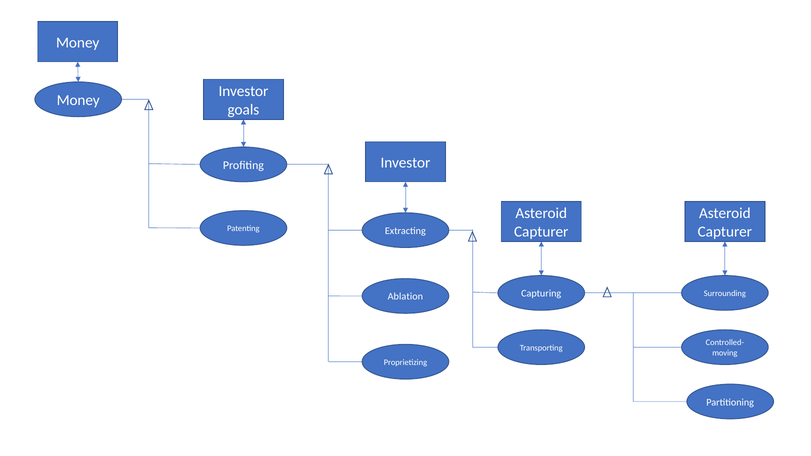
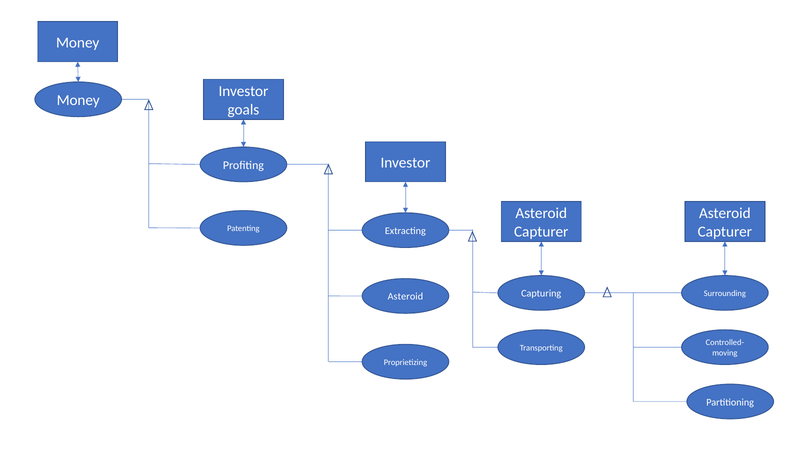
Ablation: Ablation -> Asteroid (405, 297)
